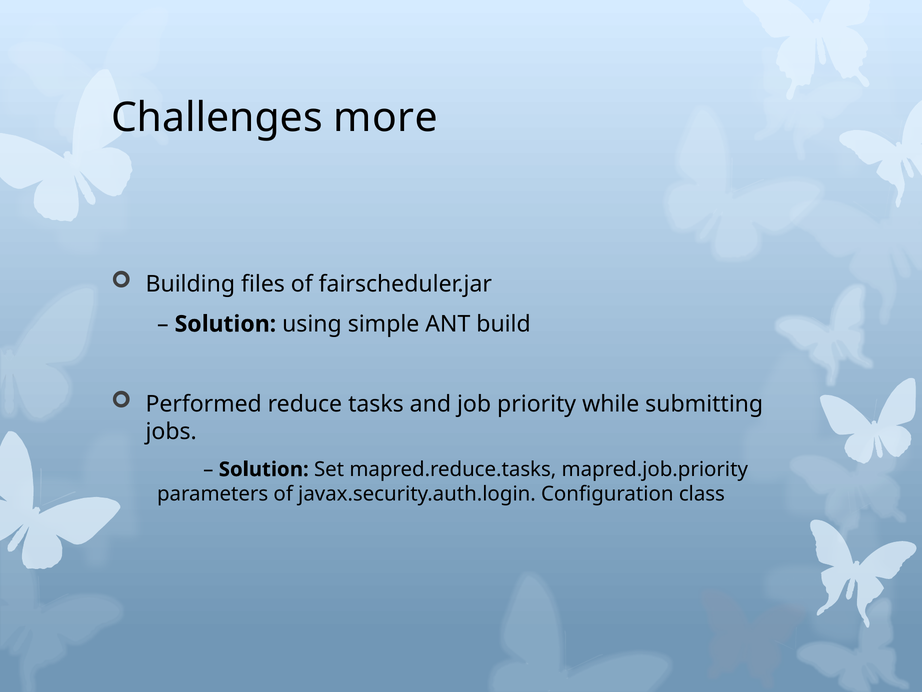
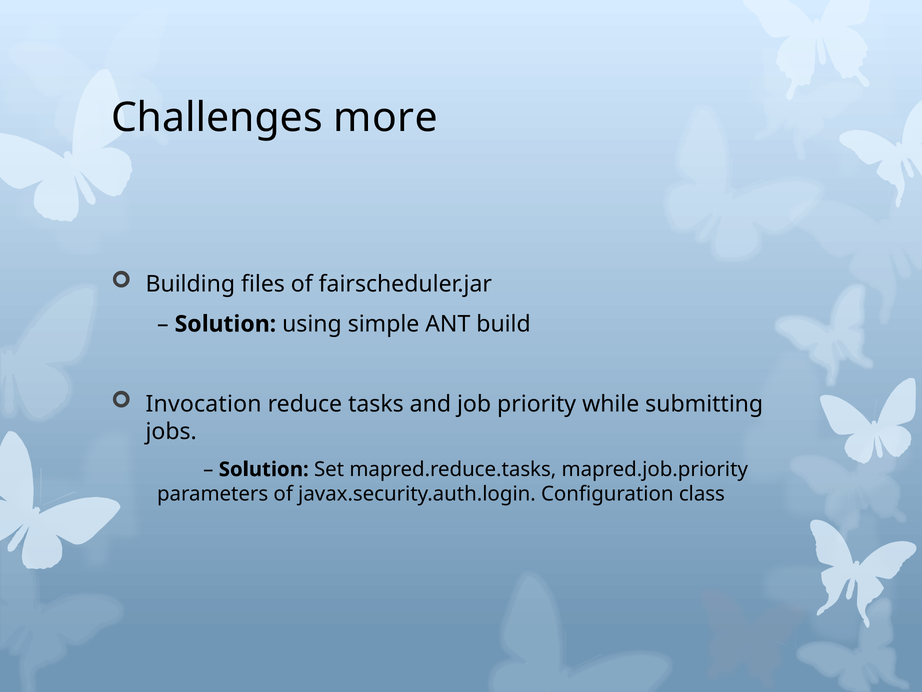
Performed: Performed -> Invocation (204, 404)
